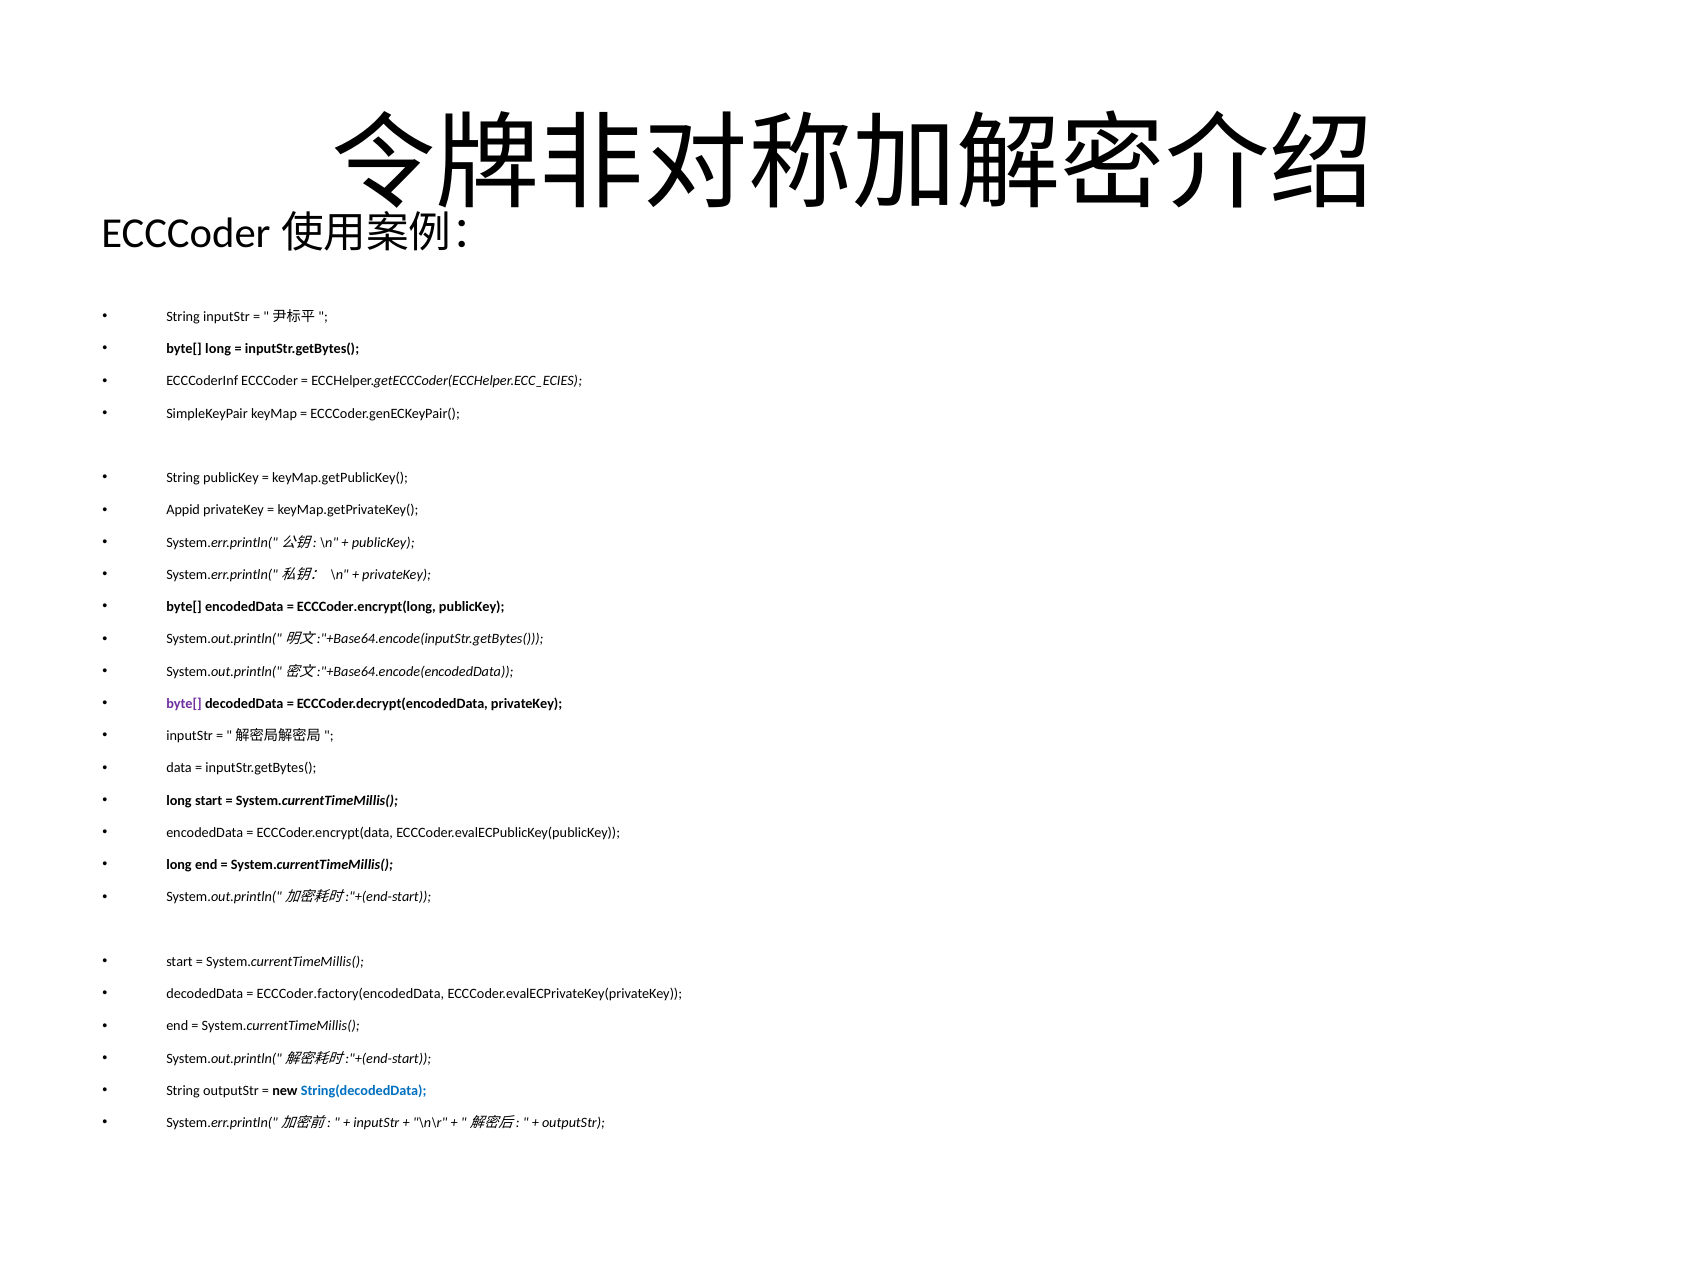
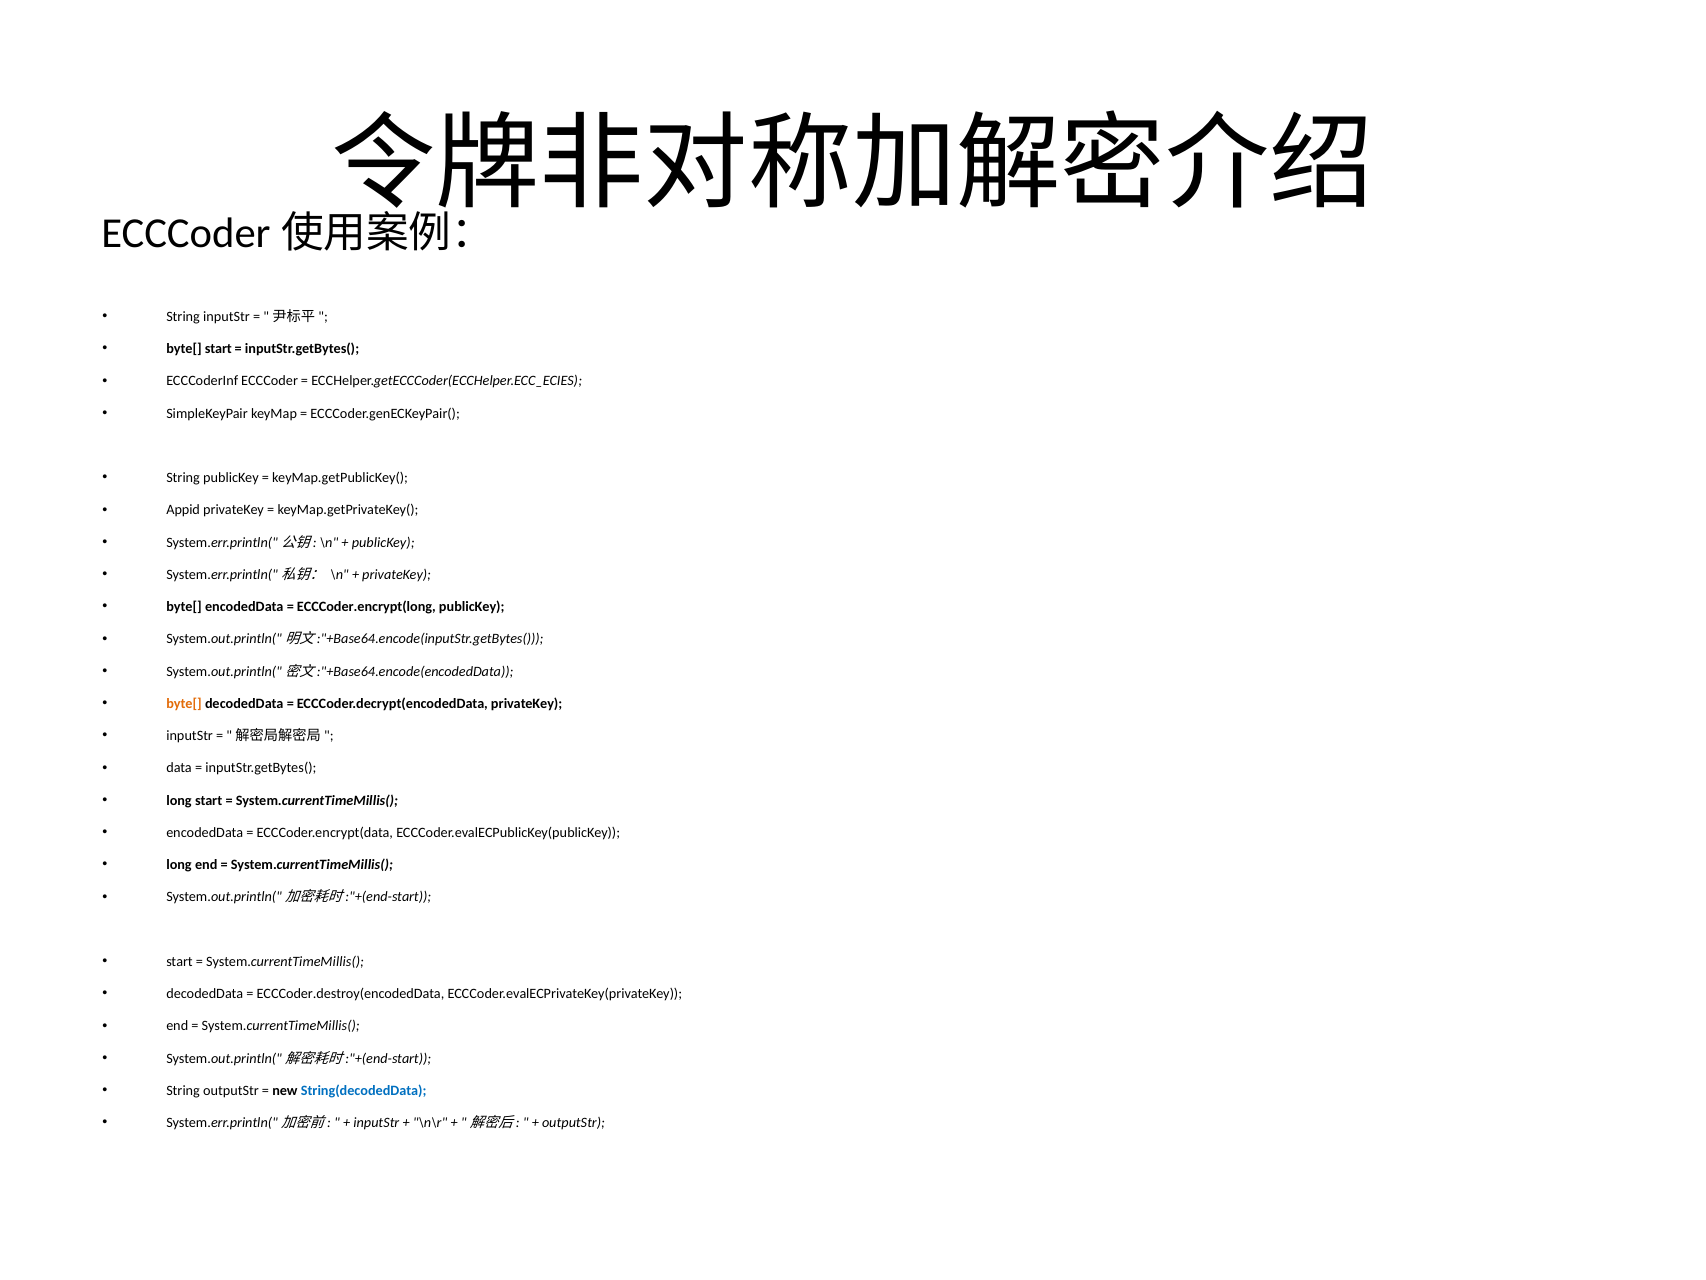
byte[ long: long -> start (218, 349)
byte[ colour: purple -> orange (184, 703)
ECCCoder.factory(encodedData: ECCCoder.factory(encodedData -> ECCCoder.destroy(encodedData (350, 994)
